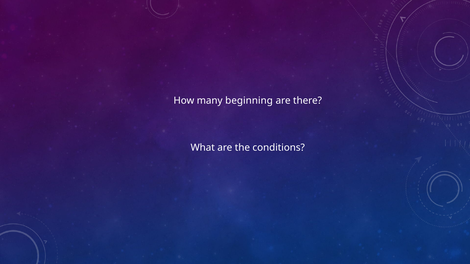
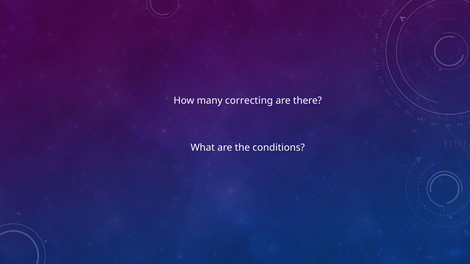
beginning: beginning -> correcting (249, 101)
